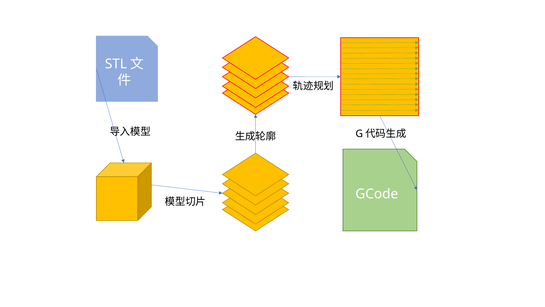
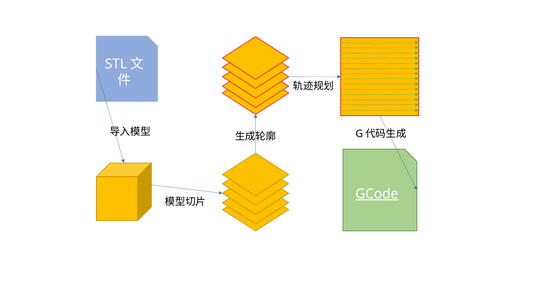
GCode underline: none -> present (377, 194)
